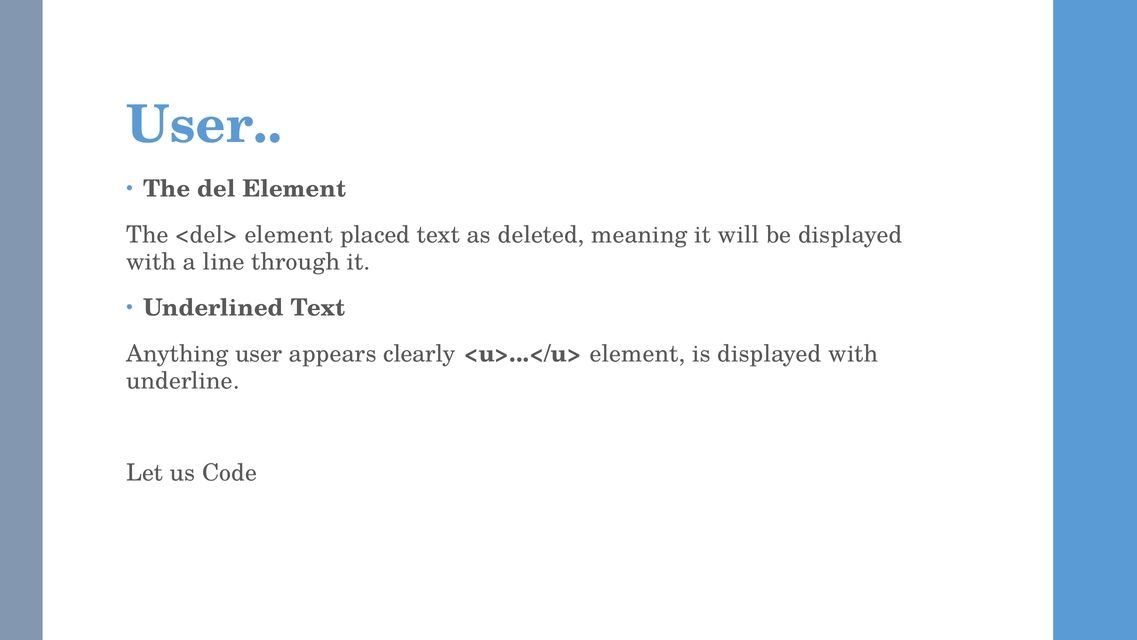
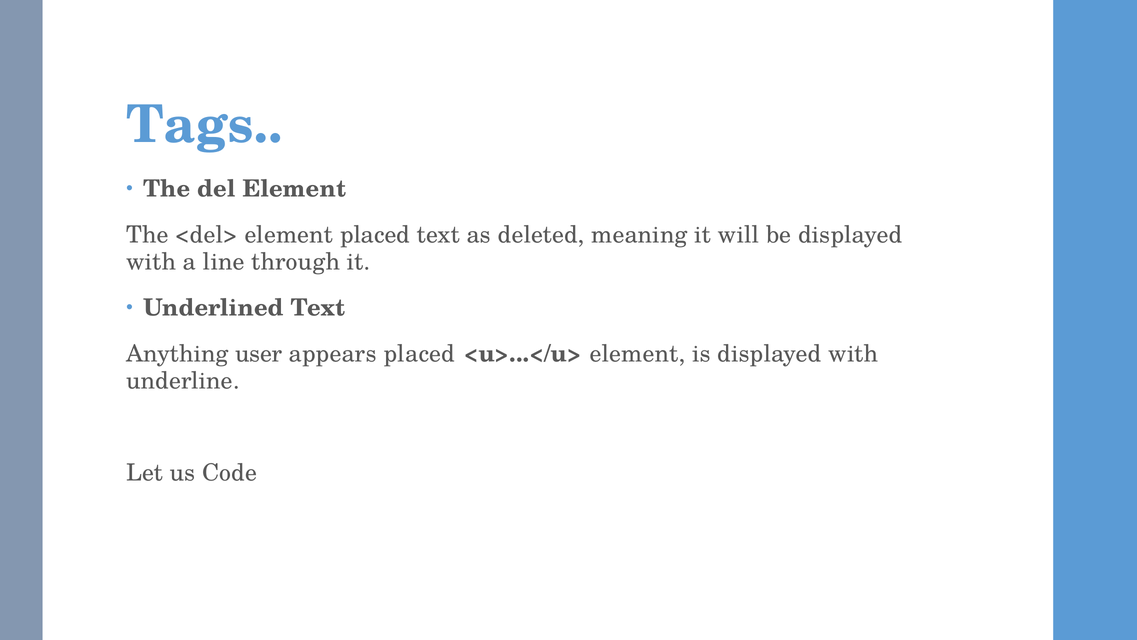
User: User -> Tags (204, 125)
appears clearly: clearly -> placed (419, 354)
